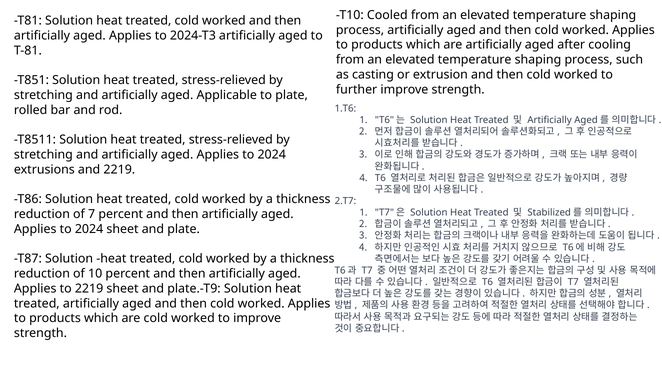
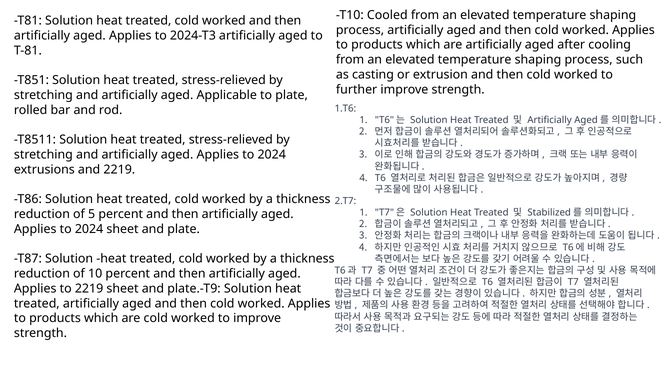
7: 7 -> 5 (92, 214)
